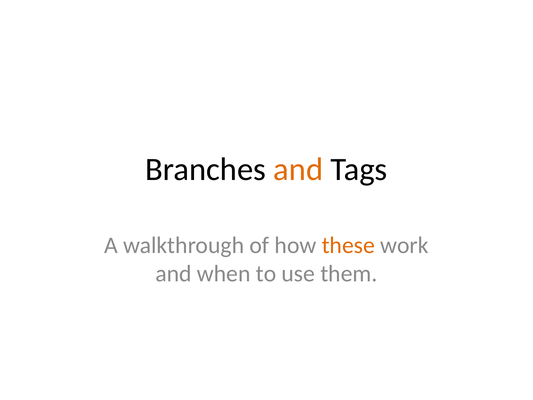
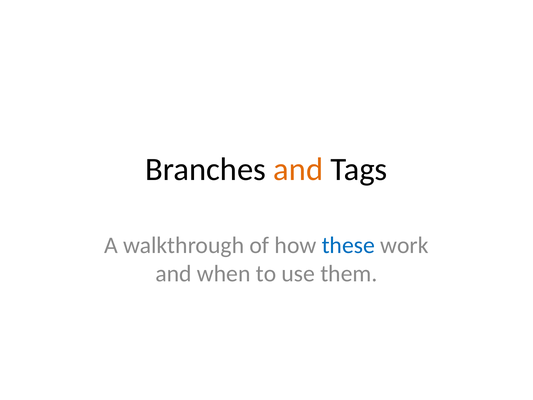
these colour: orange -> blue (348, 245)
